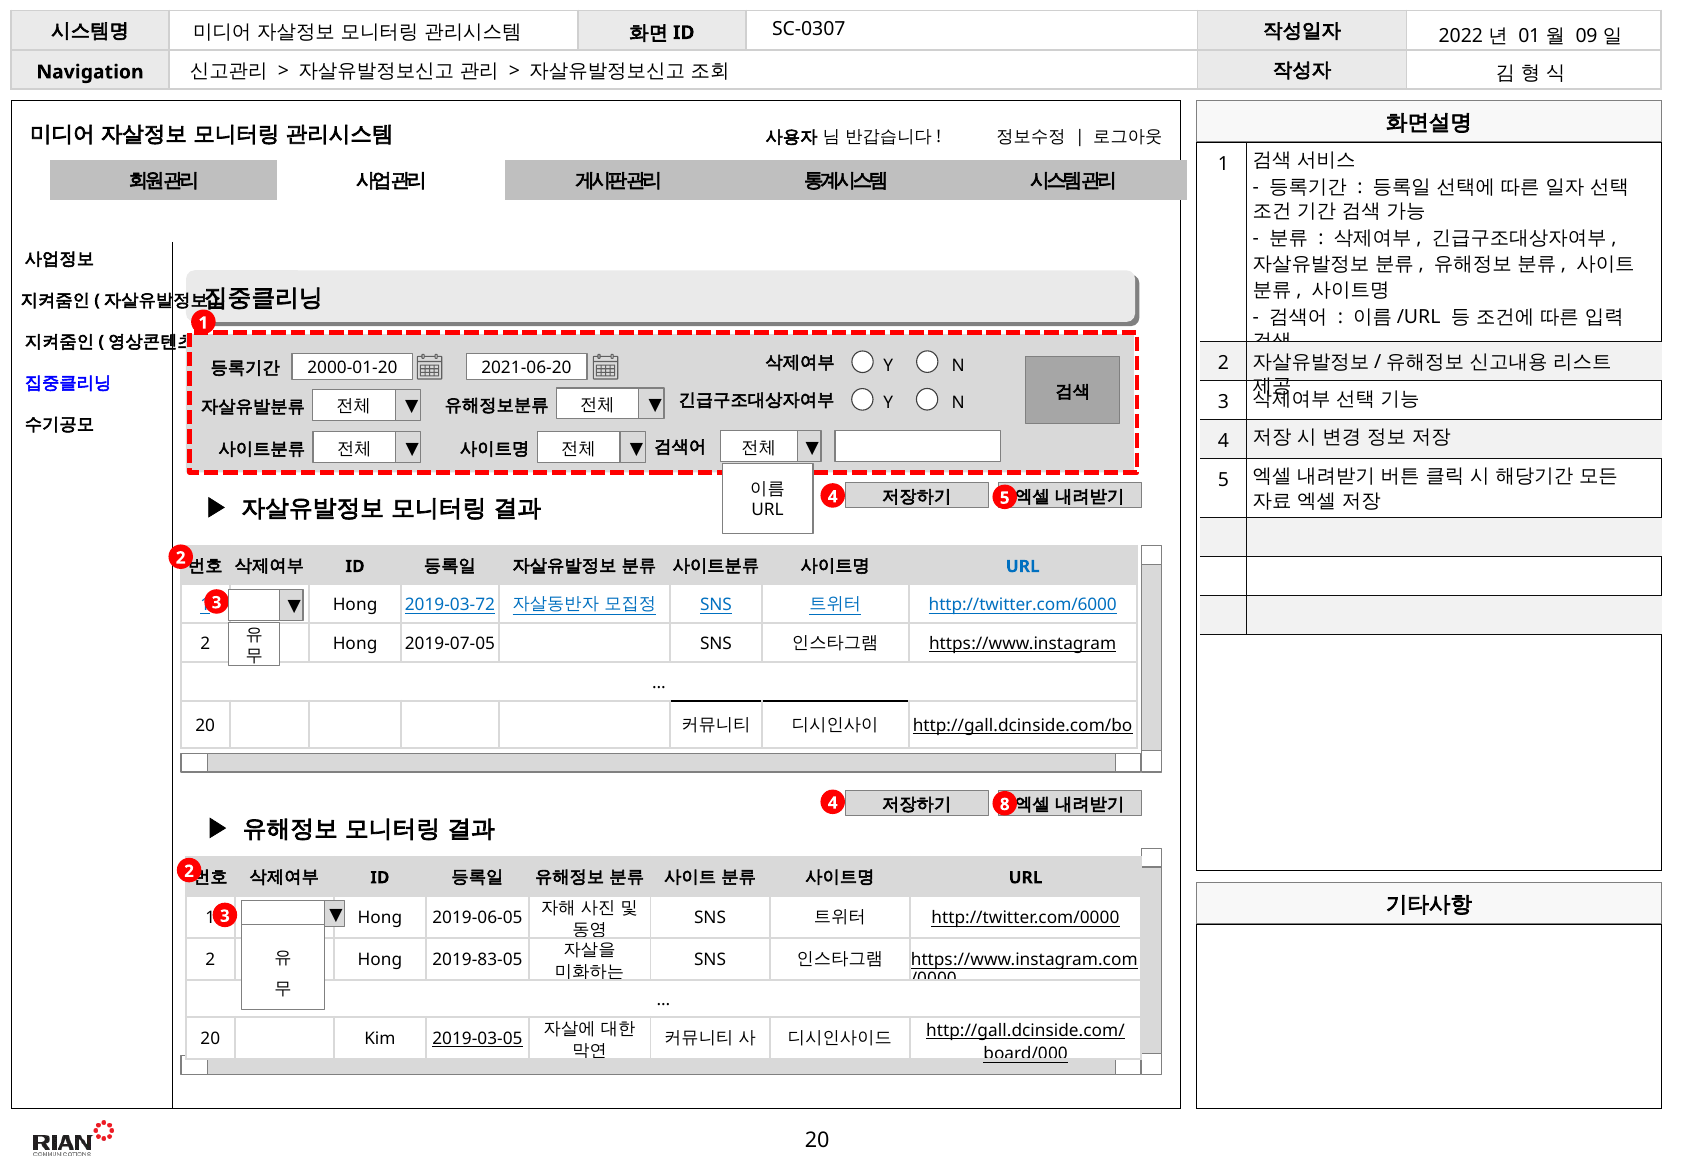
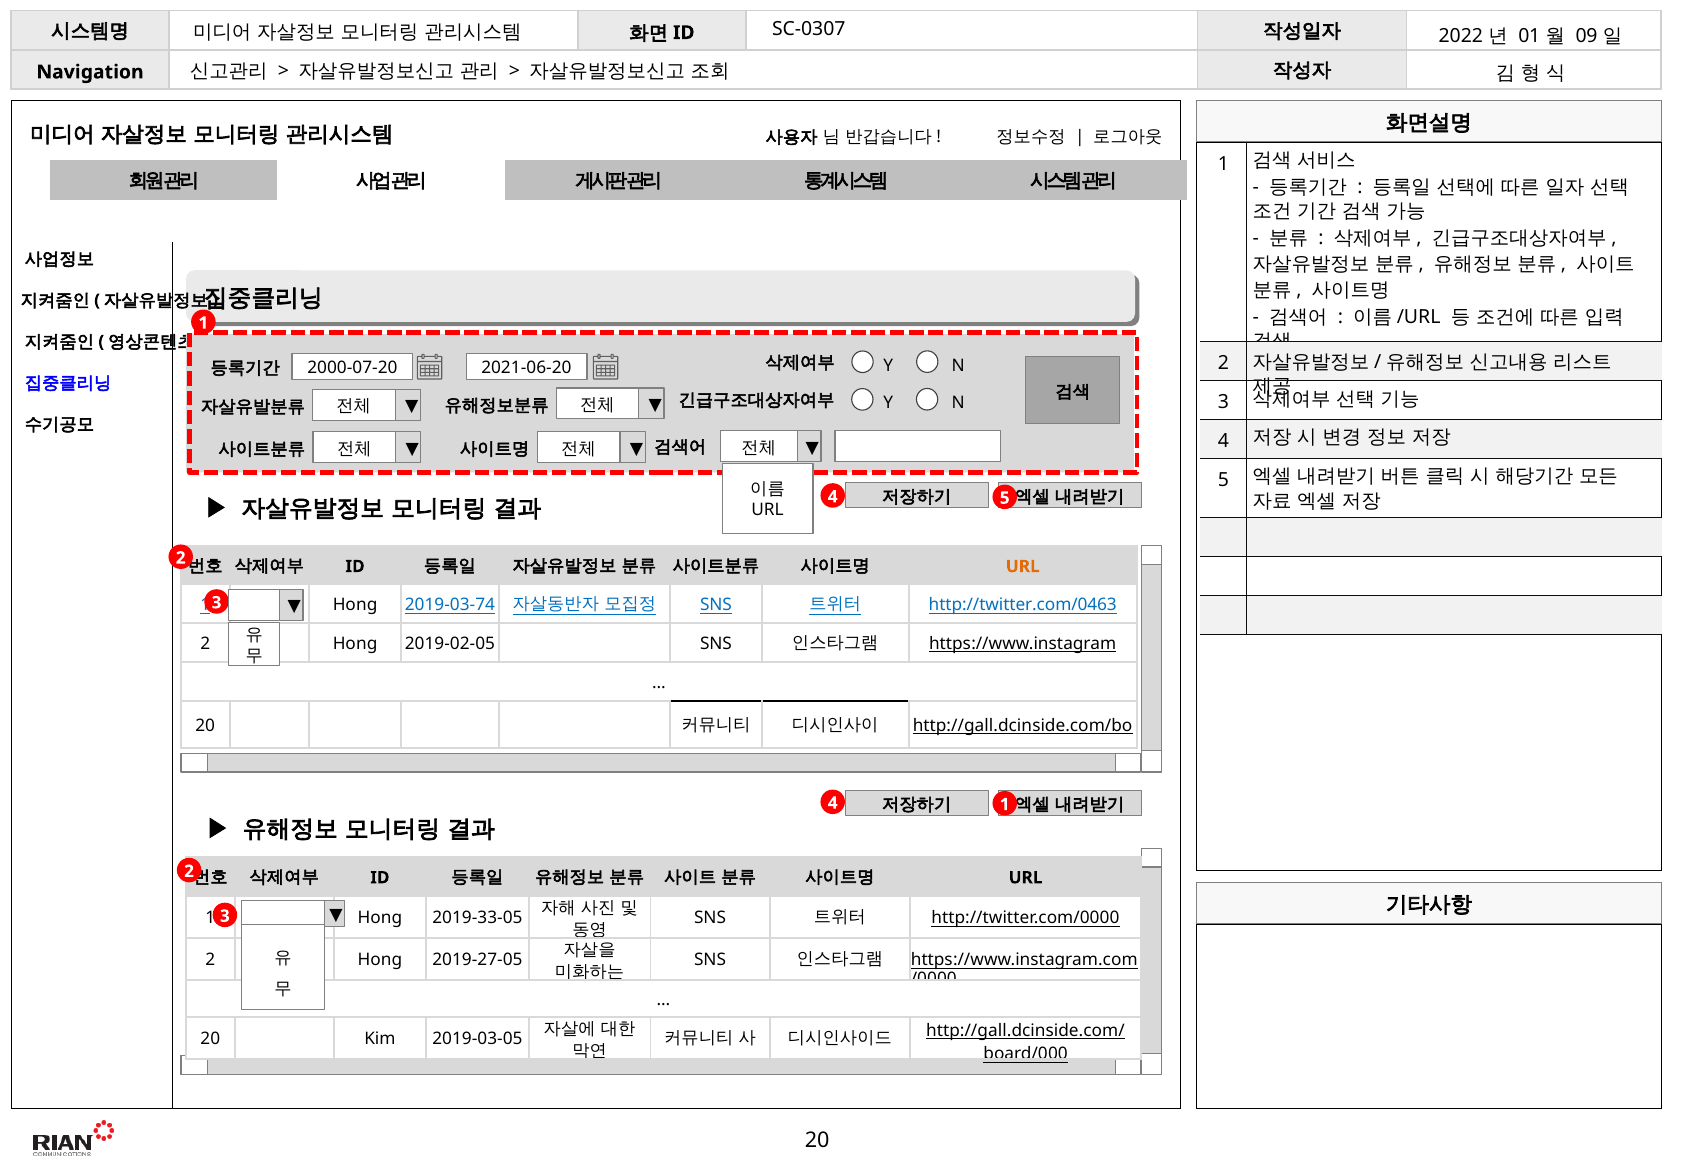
2000-01-20: 2000-01-20 -> 2000-07-20 (352, 368)
URL colour: blue -> orange (1023, 567)
2019-03-72: 2019-03-72 -> 2019-03-74 (450, 605)
http://twitter.com/6000: http://twitter.com/6000 -> http://twitter.com/0463 (1023, 605)
2019-07-05: 2019-07-05 -> 2019-02-05 (450, 644)
4 8: 8 -> 1 (1005, 805)
2019-06-05: 2019-06-05 -> 2019-33-05 (477, 918)
2019-83-05: 2019-83-05 -> 2019-27-05 (477, 960)
2019-03-05 underline: present -> none (477, 1040)
